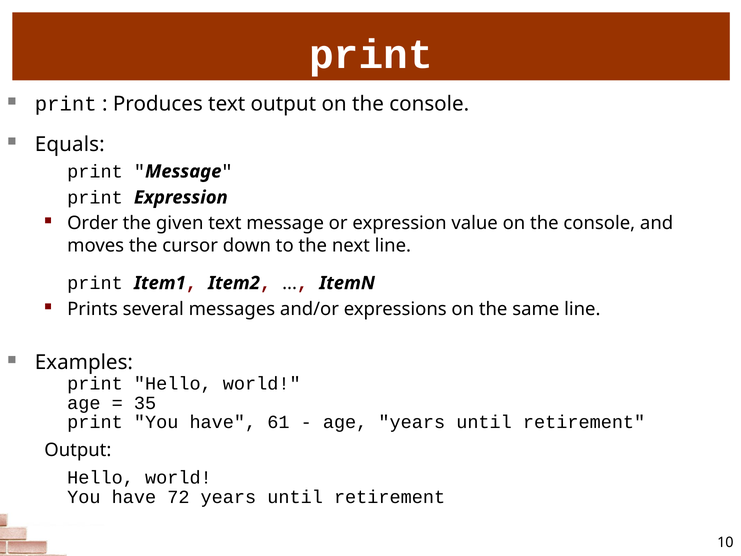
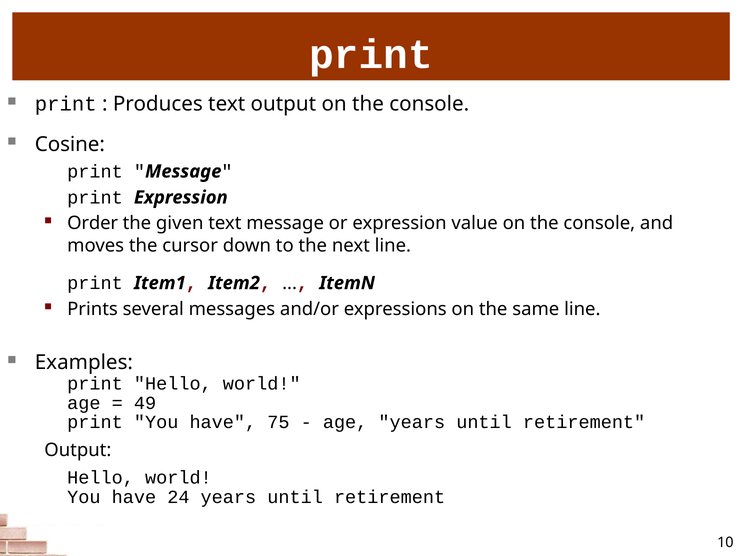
Equals: Equals -> Cosine (70, 144)
35: 35 -> 49 (145, 403)
61: 61 -> 75 (278, 422)
72: 72 -> 24 (178, 497)
